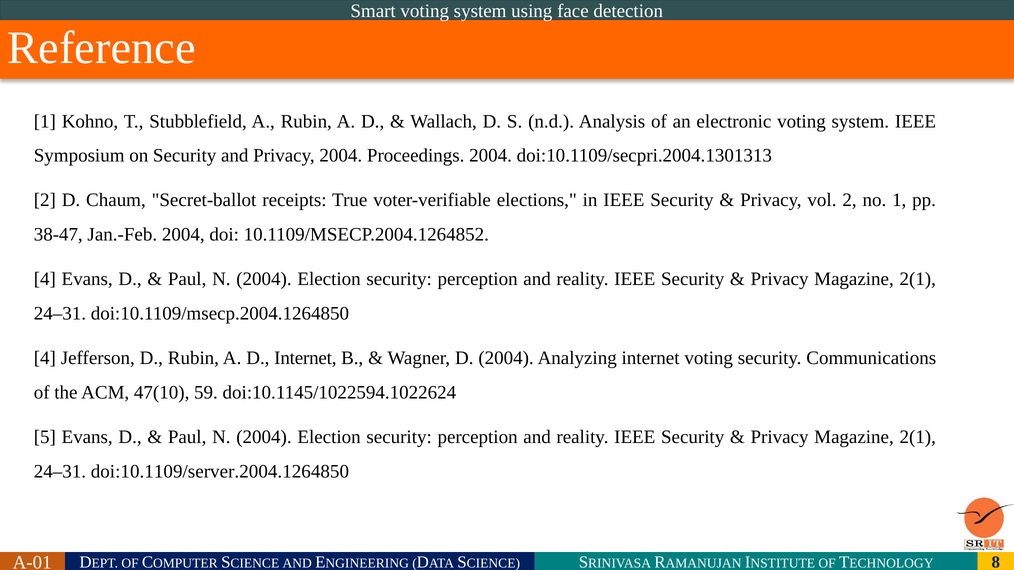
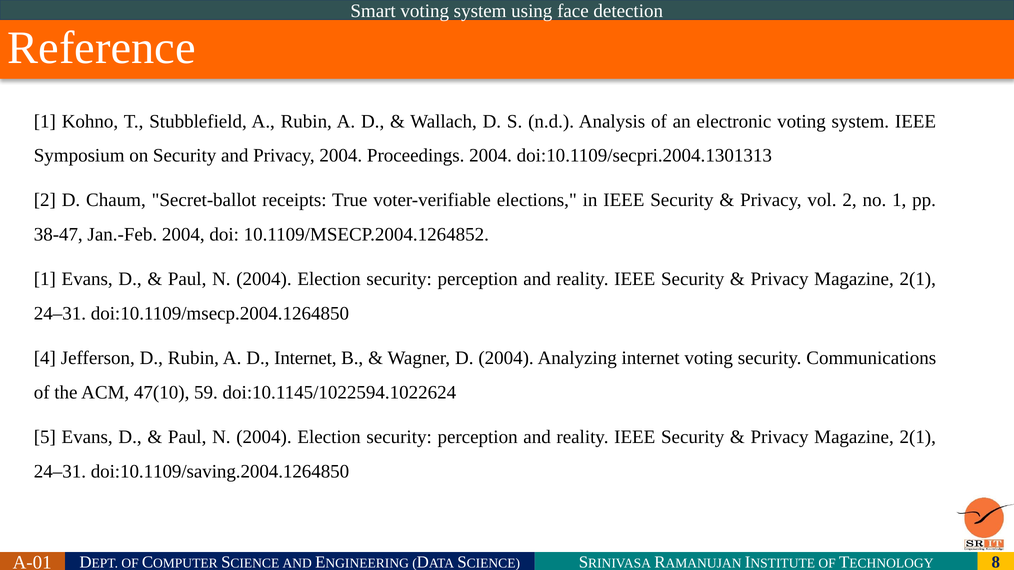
4: 4 -> 1 (45, 279)
doi:10.1109/server.2004.1264850: doi:10.1109/server.2004.1264850 -> doi:10.1109/saving.2004.1264850 (220, 472)
